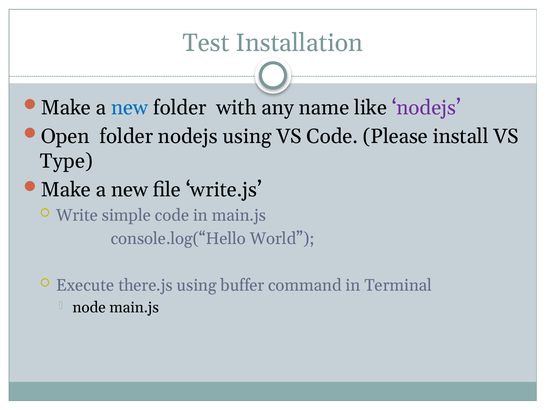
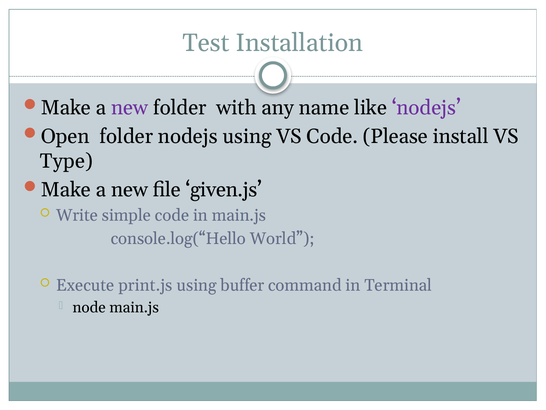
new colour: blue -> purple (130, 108)
write.js: write.js -> given.js (224, 190)
there.js: there.js -> print.js (145, 285)
